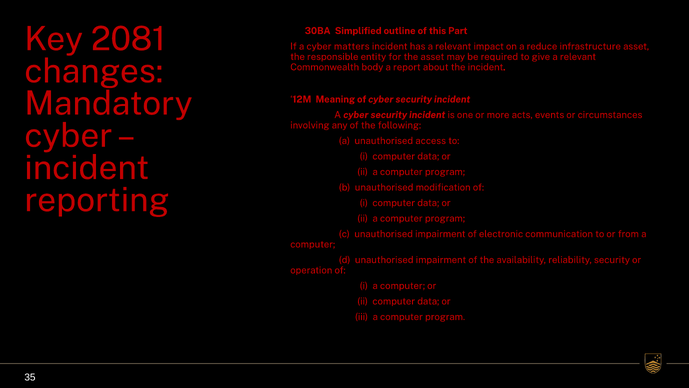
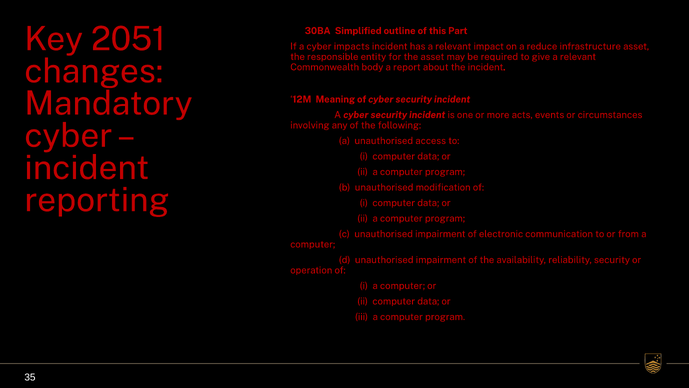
2081: 2081 -> 2051 (128, 39)
matters: matters -> impacts (352, 46)
